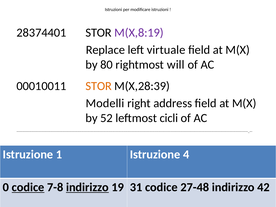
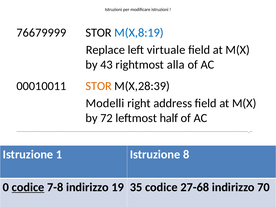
28374401: 28374401 -> 76679999 (41, 33)
M(X,8:19 colour: purple -> blue (139, 33)
80: 80 -> 43 (107, 65)
will: will -> alla (176, 65)
52: 52 -> 72 (107, 118)
cicli: cicli -> half (169, 118)
4: 4 -> 8 (186, 154)
indirizzo underline: present -> none (87, 187)
31: 31 -> 35 (136, 187)
27-48: 27-48 -> 27-68 (195, 187)
42: 42 -> 70 (263, 187)
